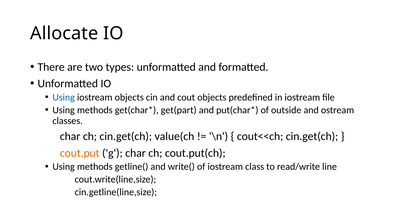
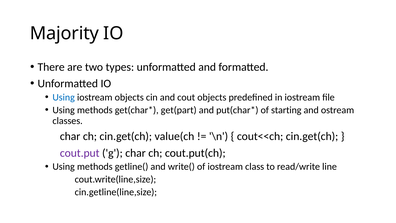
Allocate: Allocate -> Majority (64, 33)
outside: outside -> starting (286, 110)
cout.put colour: orange -> purple (80, 153)
